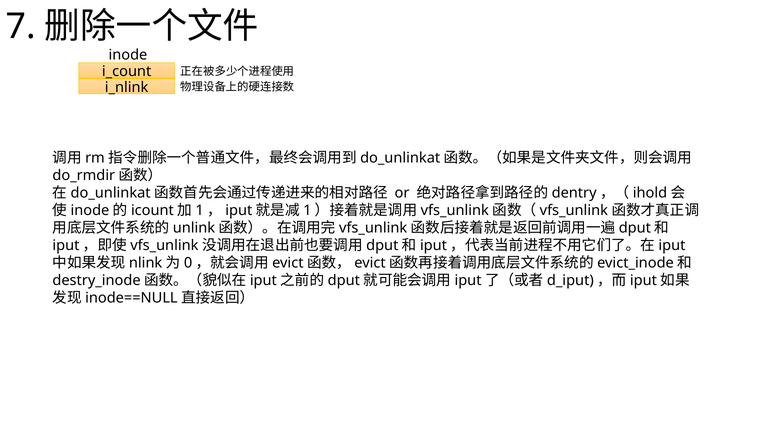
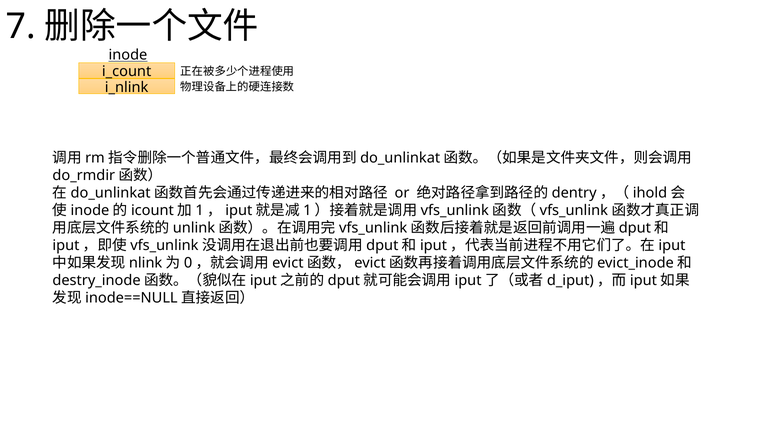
inode underline: none -> present (128, 55)
